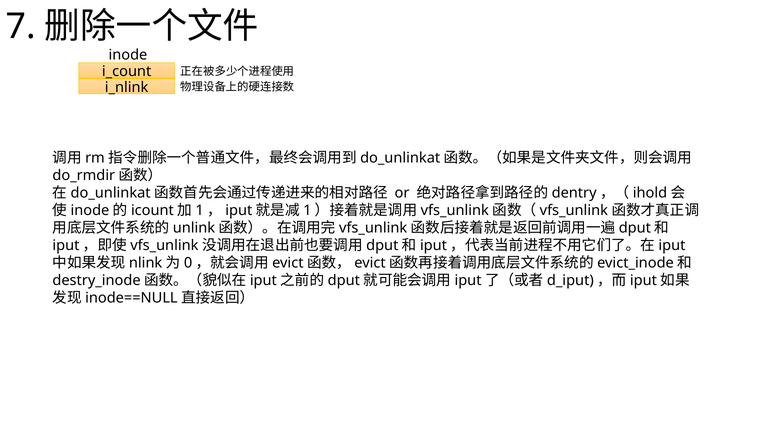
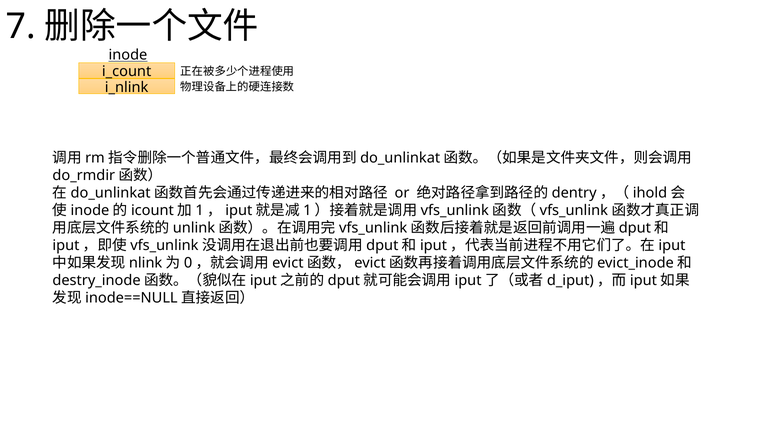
inode underline: none -> present (128, 55)
